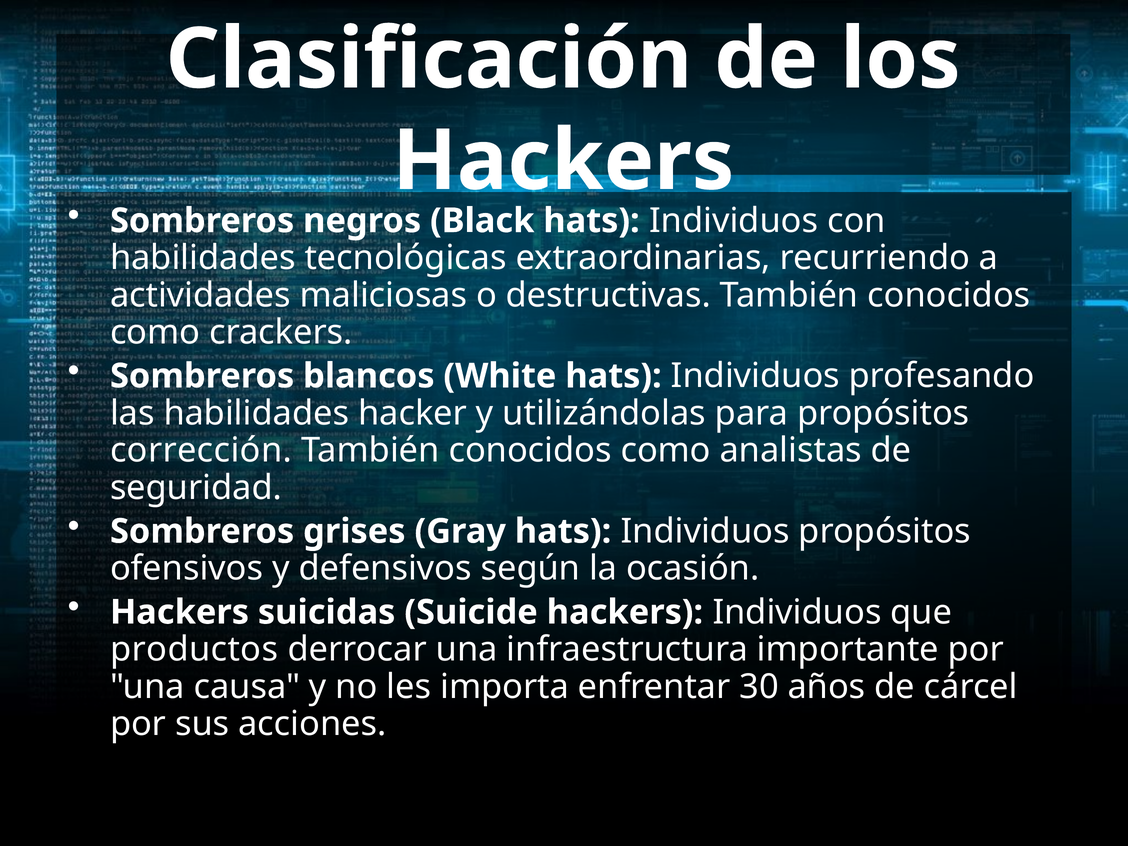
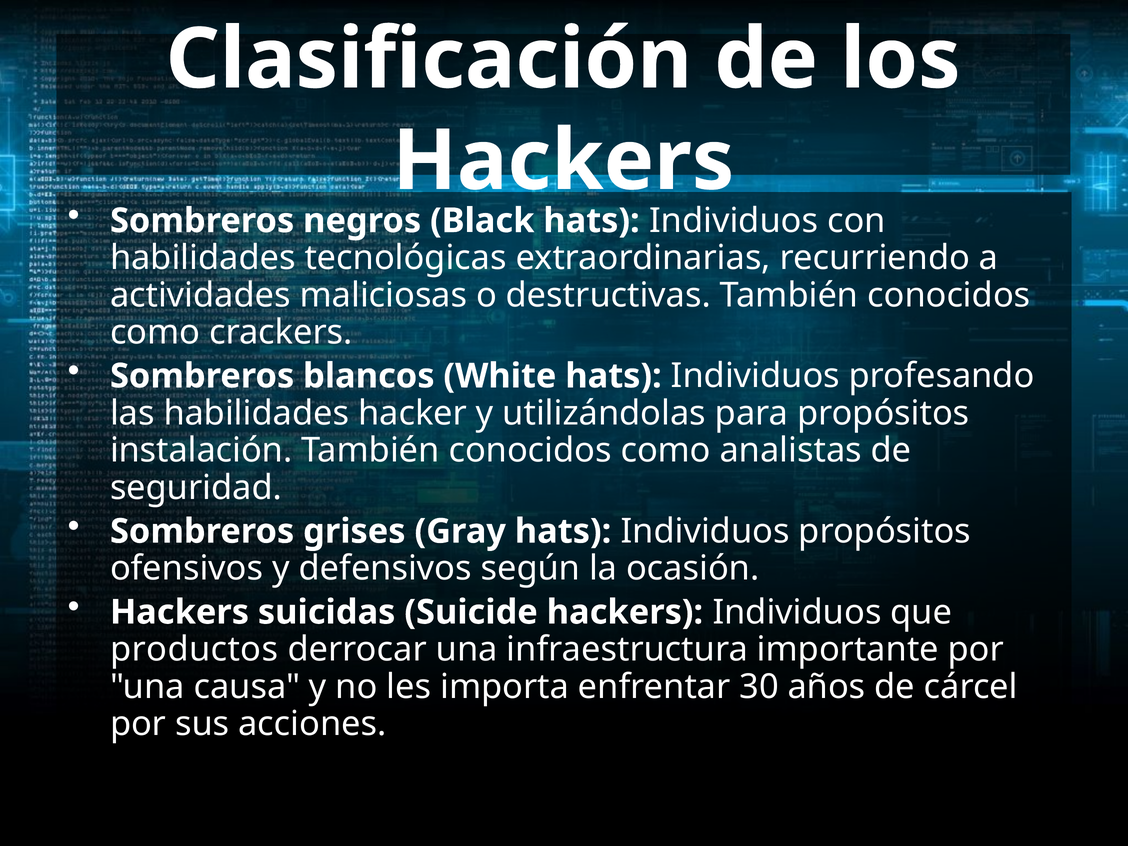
corrección: corrección -> instalación (201, 450)
